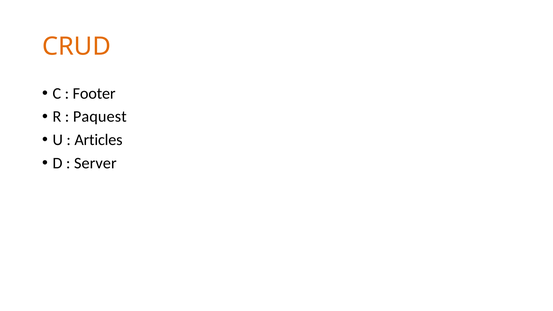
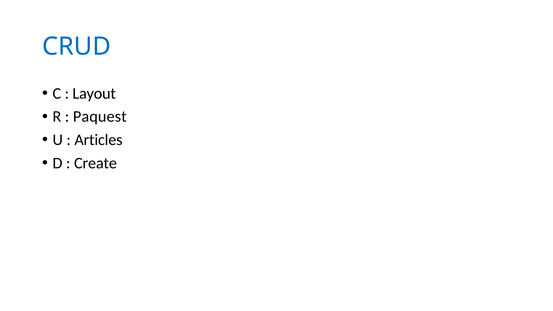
CRUD colour: orange -> blue (77, 46)
Footer: Footer -> Layout (94, 93)
Server: Server -> Create (95, 163)
